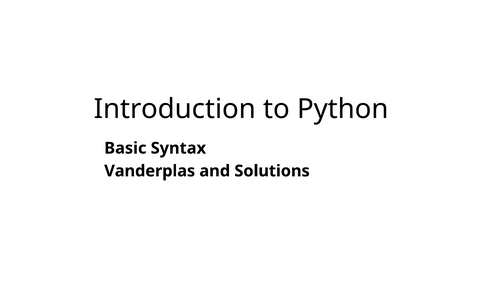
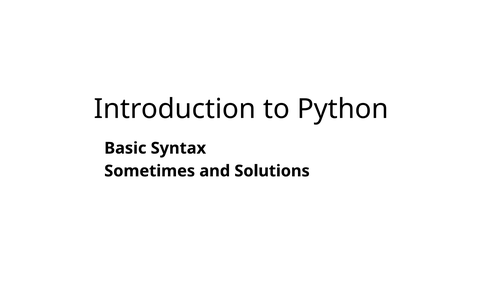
Vanderplas: Vanderplas -> Sometimes (150, 171)
